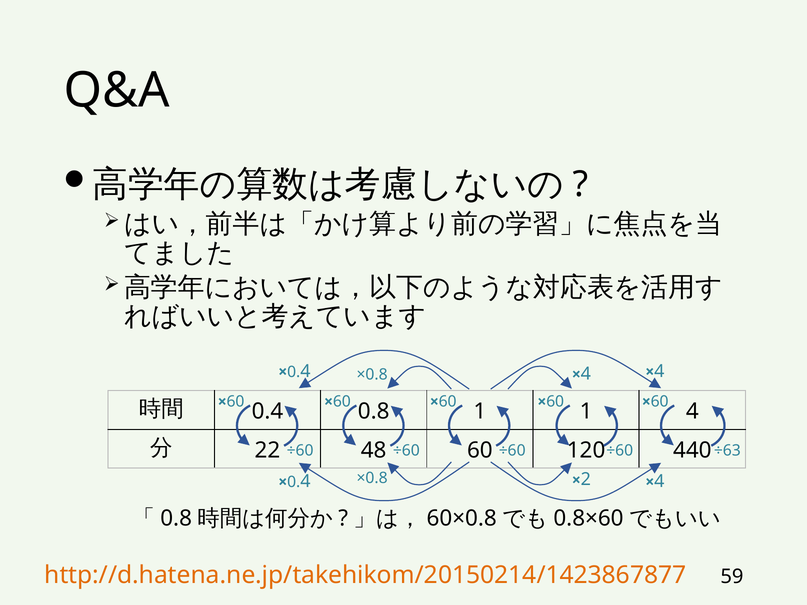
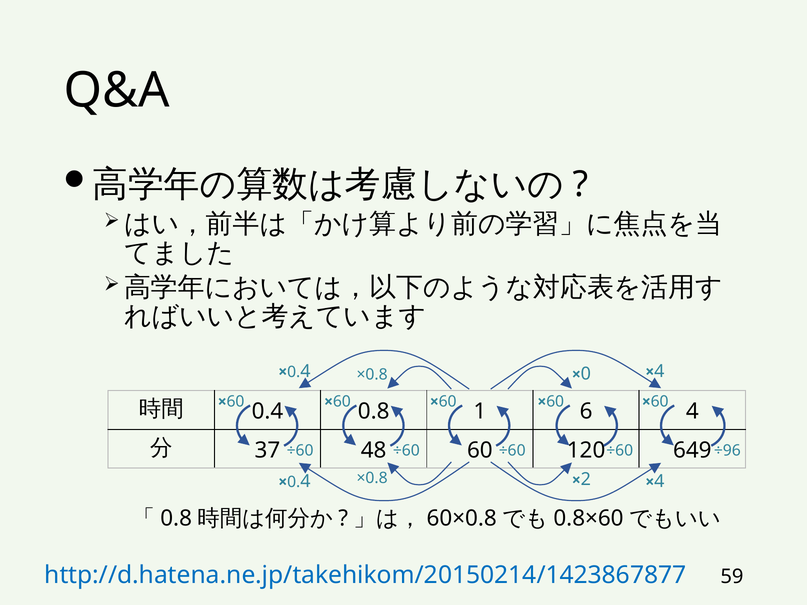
4: 4 -> 0 (586, 374)
1 1: 1 -> 6 (586, 412)
22: 22 -> 37 (267, 450)
440: 440 -> 649 (692, 450)
÷63: ÷63 -> ÷96 (727, 451)
http://d.hatena.ne.jp/takehikom/20150214/1423867877 colour: orange -> blue (365, 575)
